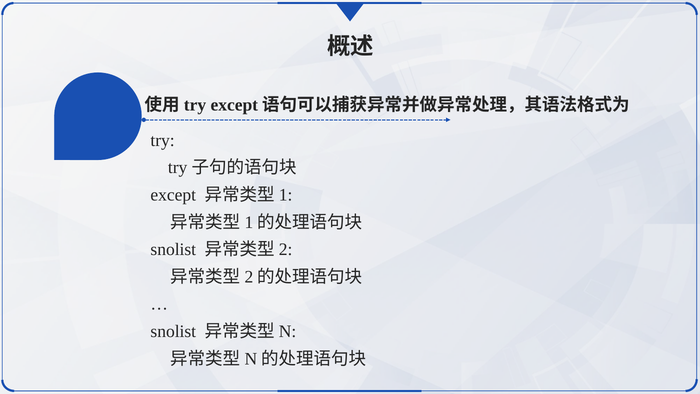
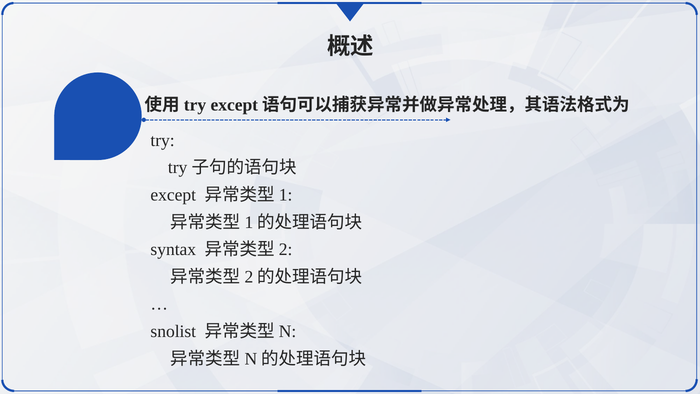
snolist: snolist -> syntax (173, 249)
